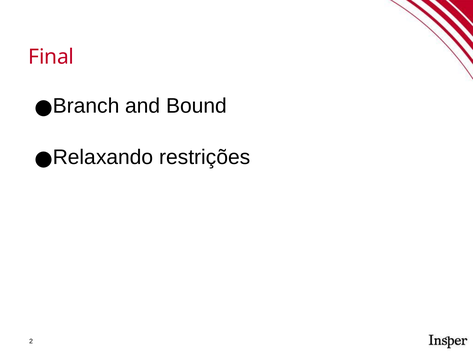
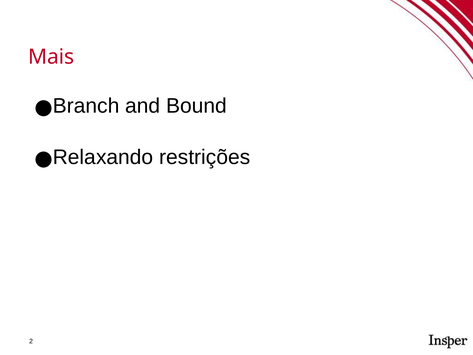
Final: Final -> Mais (51, 57)
